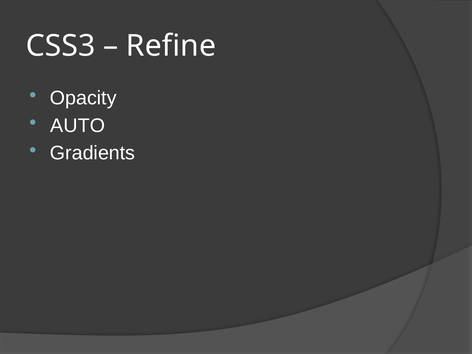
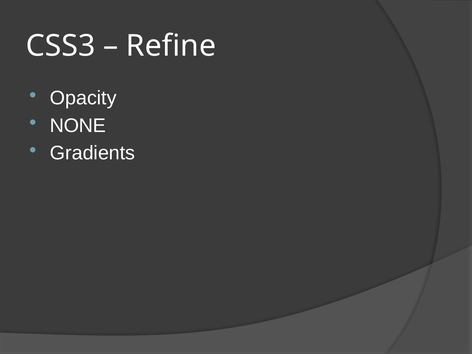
AUTO: AUTO -> NONE (78, 126)
